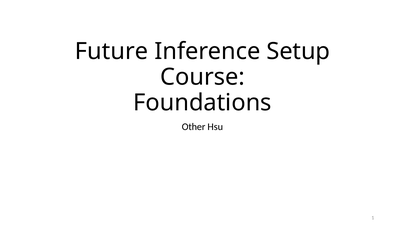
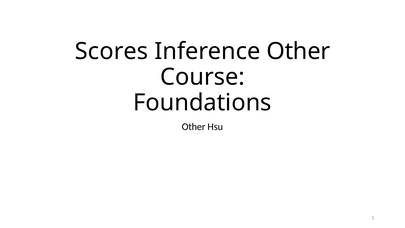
Future: Future -> Scores (112, 51)
Inference Setup: Setup -> Other (298, 51)
